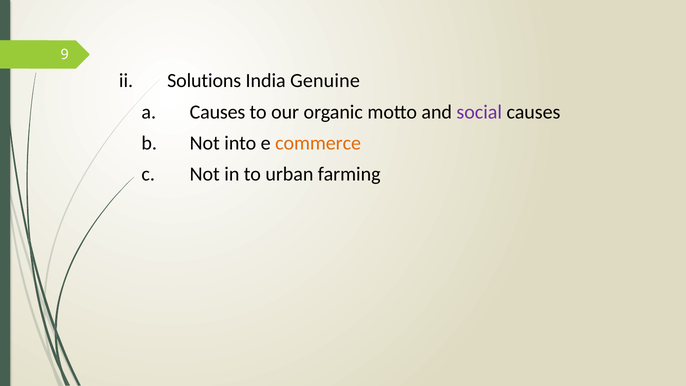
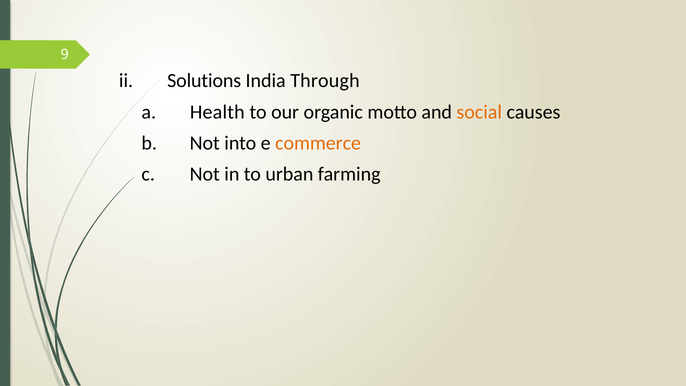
Genuine: Genuine -> Through (325, 81)
Causes: Causes -> Health (217, 112)
social colour: purple -> orange (479, 112)
